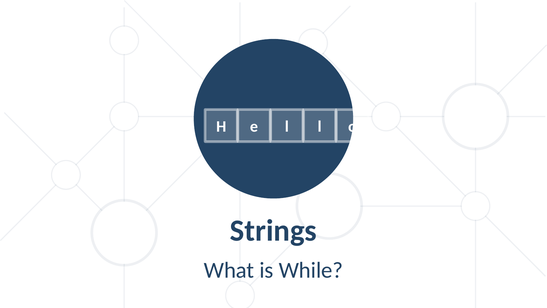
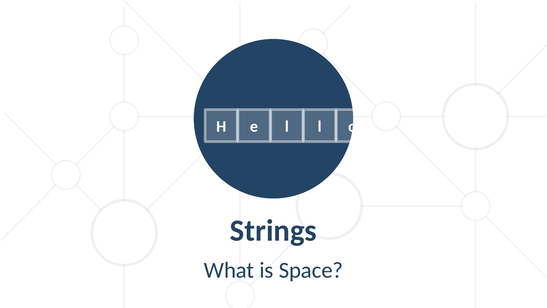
While: While -> Space (311, 270)
